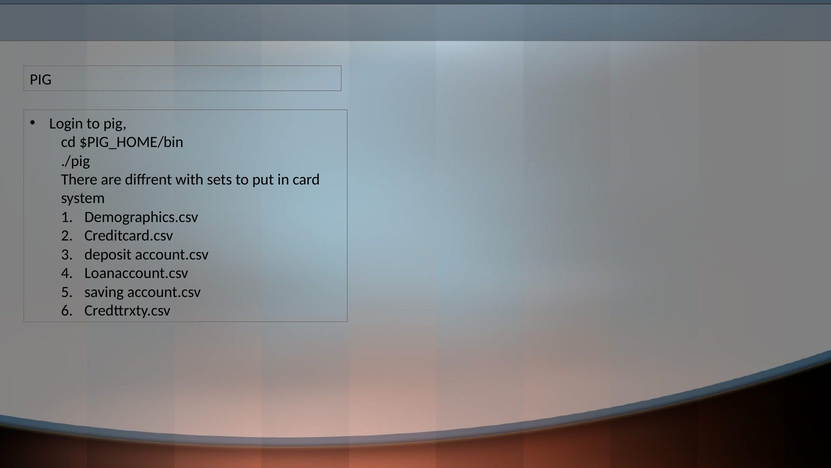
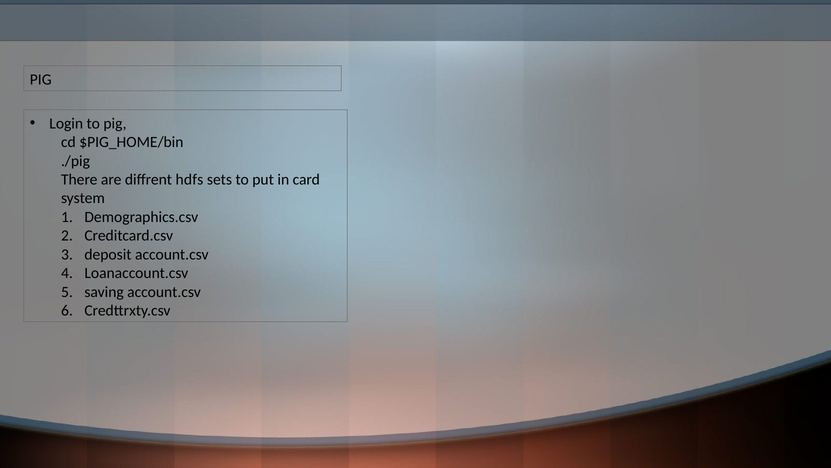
with: with -> hdfs (189, 179)
